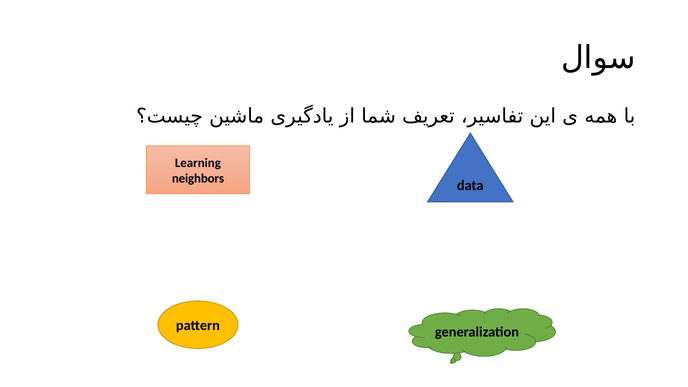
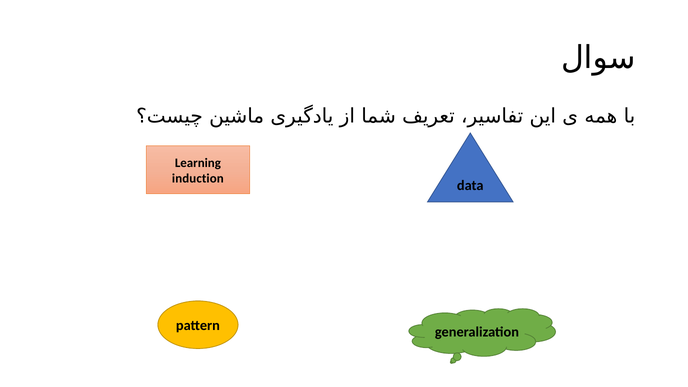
neighbors: neighbors -> induction (198, 178)
